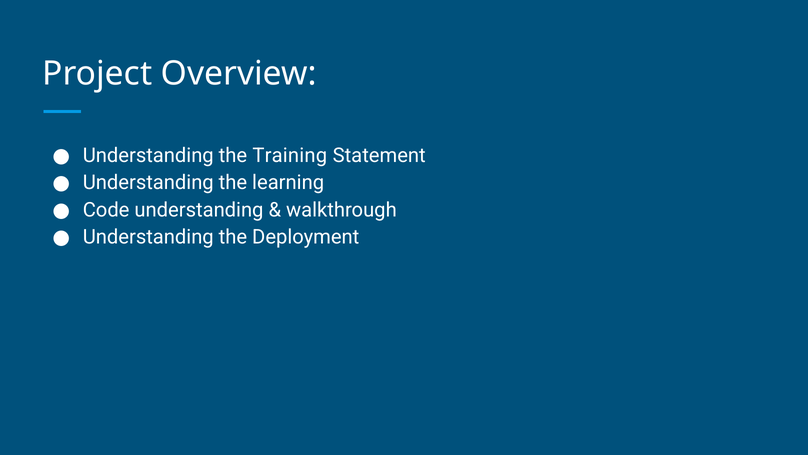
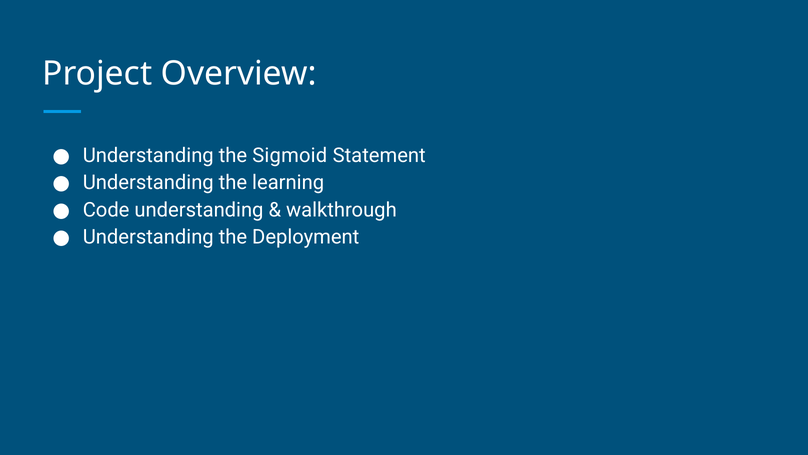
Training: Training -> Sigmoid (290, 155)
